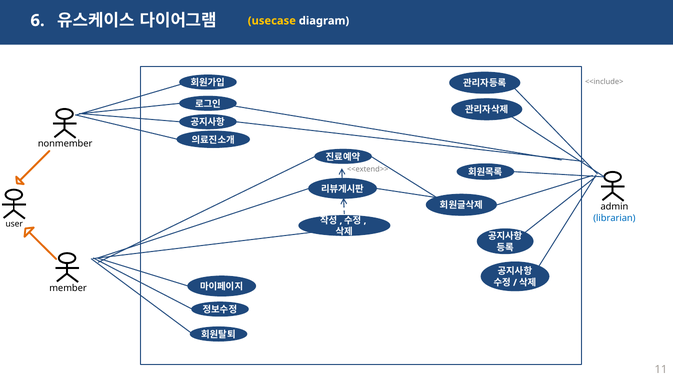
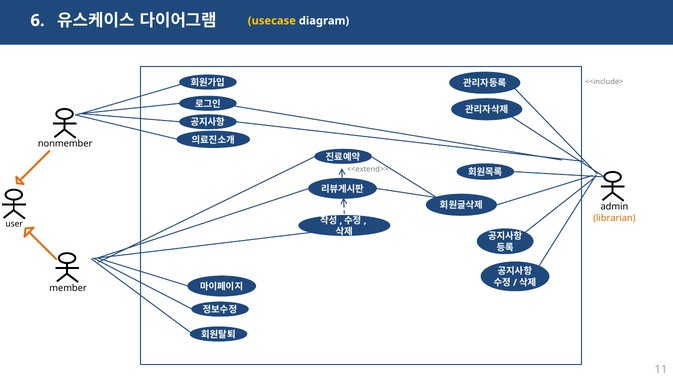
librarian colour: blue -> orange (614, 218)
